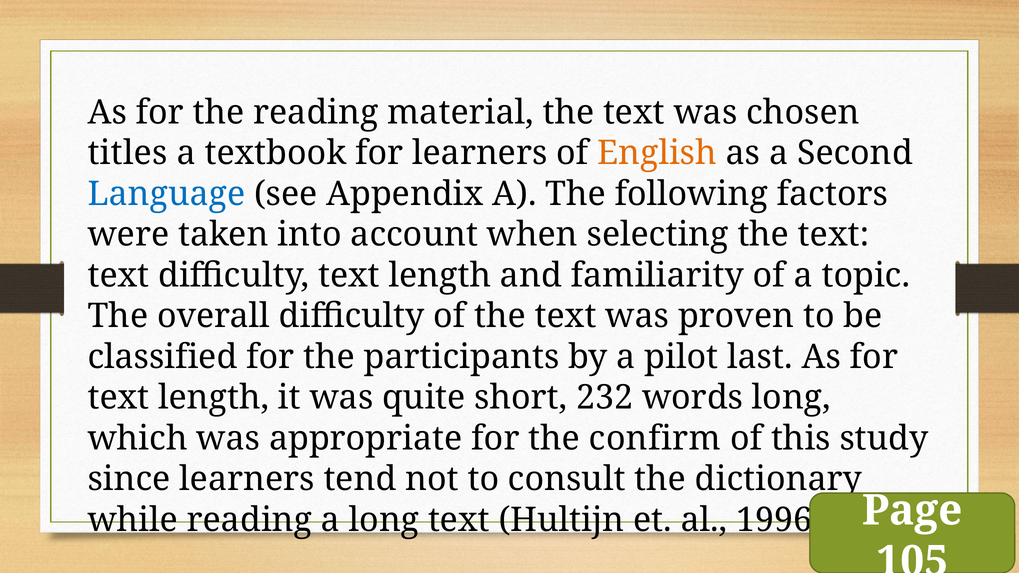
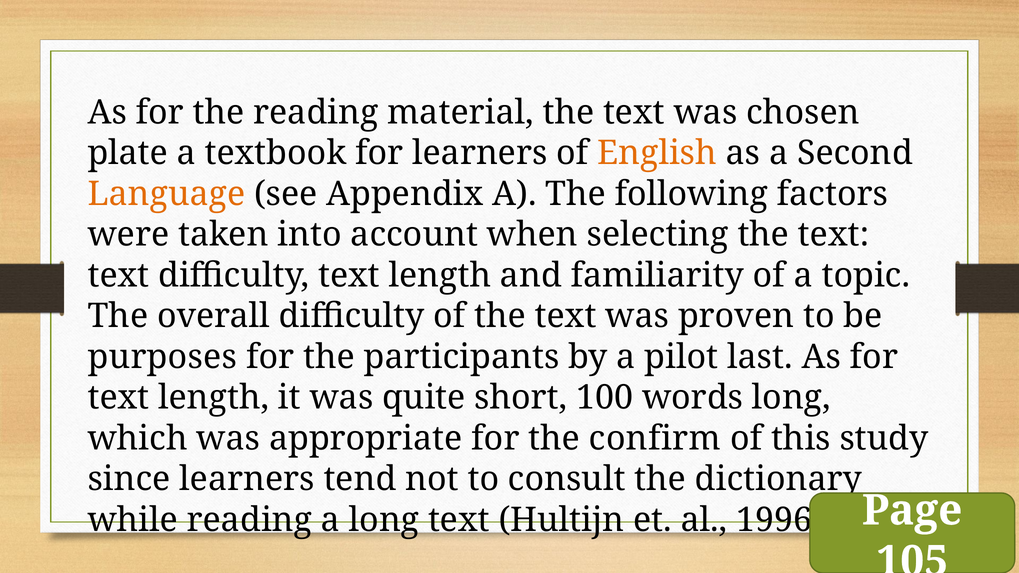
titles: titles -> plate (128, 153)
Language colour: blue -> orange (166, 194)
classified: classified -> purposes (162, 357)
232: 232 -> 100 (605, 398)
